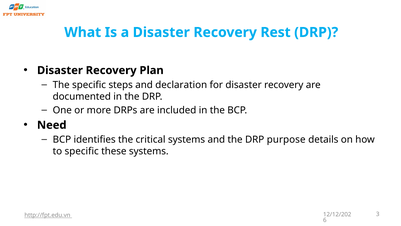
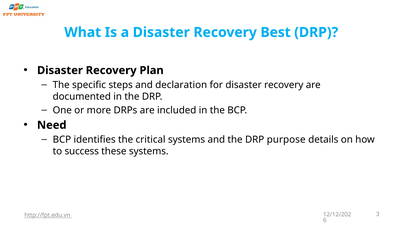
Rest: Rest -> Best (276, 32)
to specific: specific -> success (82, 151)
